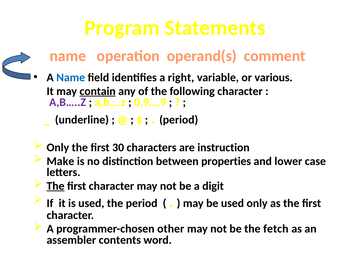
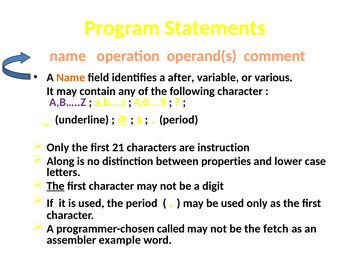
Name colour: blue -> orange (71, 77)
right: right -> after (181, 77)
contain underline: present -> none (98, 91)
0,9….9: 0,9….9 -> 4,0….9 (150, 102)
30: 30 -> 21 (118, 147)
Make: Make -> Along (60, 161)
other: other -> called (171, 228)
contents: contents -> example (120, 240)
